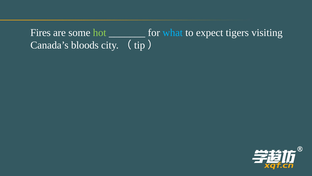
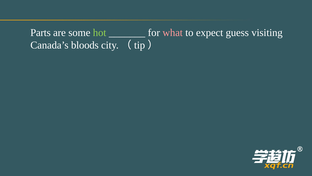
Fires: Fires -> Parts (41, 33)
what colour: light blue -> pink (173, 33)
tigers: tigers -> guess (237, 33)
